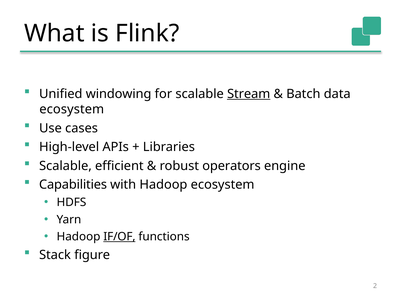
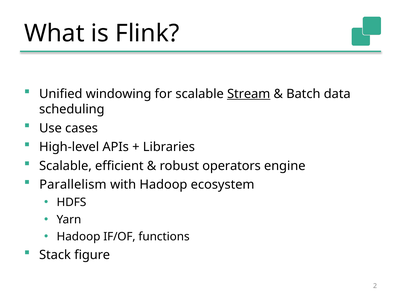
ecosystem: ecosystem -> scheduling (72, 110)
Capabilities: Capabilities -> Parallelism (73, 185)
IF/OF underline: present -> none (119, 237)
